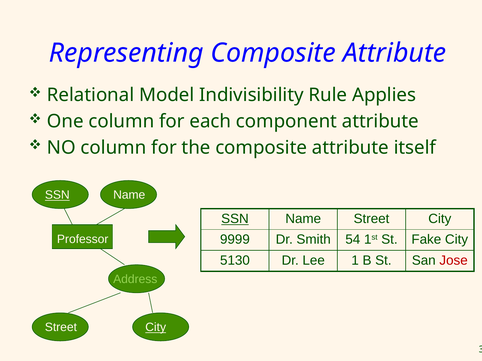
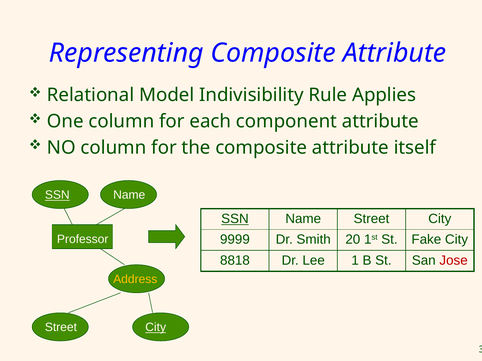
54: 54 -> 20 (353, 240)
5130: 5130 -> 8818 (235, 261)
Address colour: light green -> yellow (135, 280)
